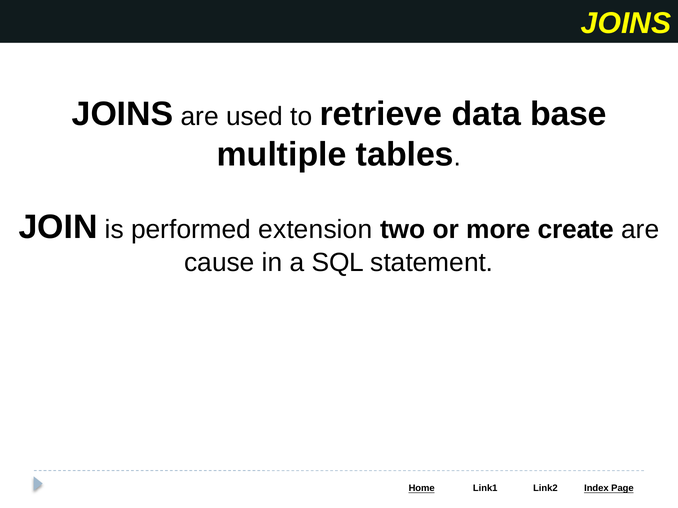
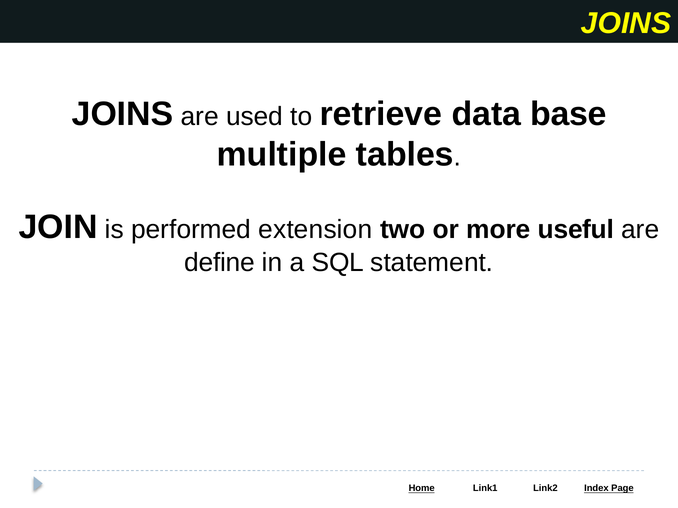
create: create -> useful (576, 230)
cause: cause -> define (220, 263)
